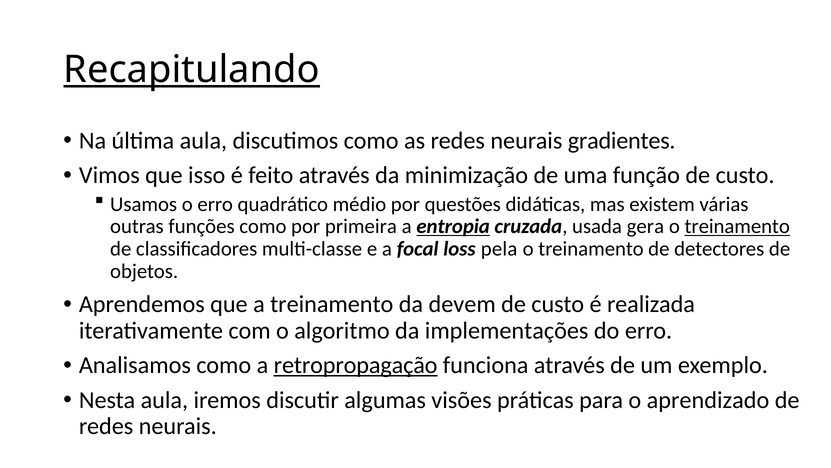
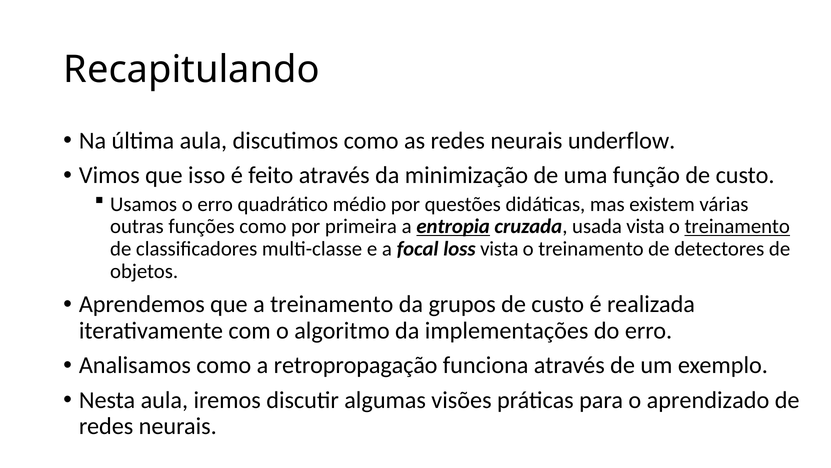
Recapitulando underline: present -> none (192, 70)
gradientes: gradientes -> underflow (622, 140)
usada gera: gera -> vista (646, 226)
loss pela: pela -> vista (499, 249)
devem: devem -> grupos (462, 304)
retropropagação underline: present -> none (356, 365)
